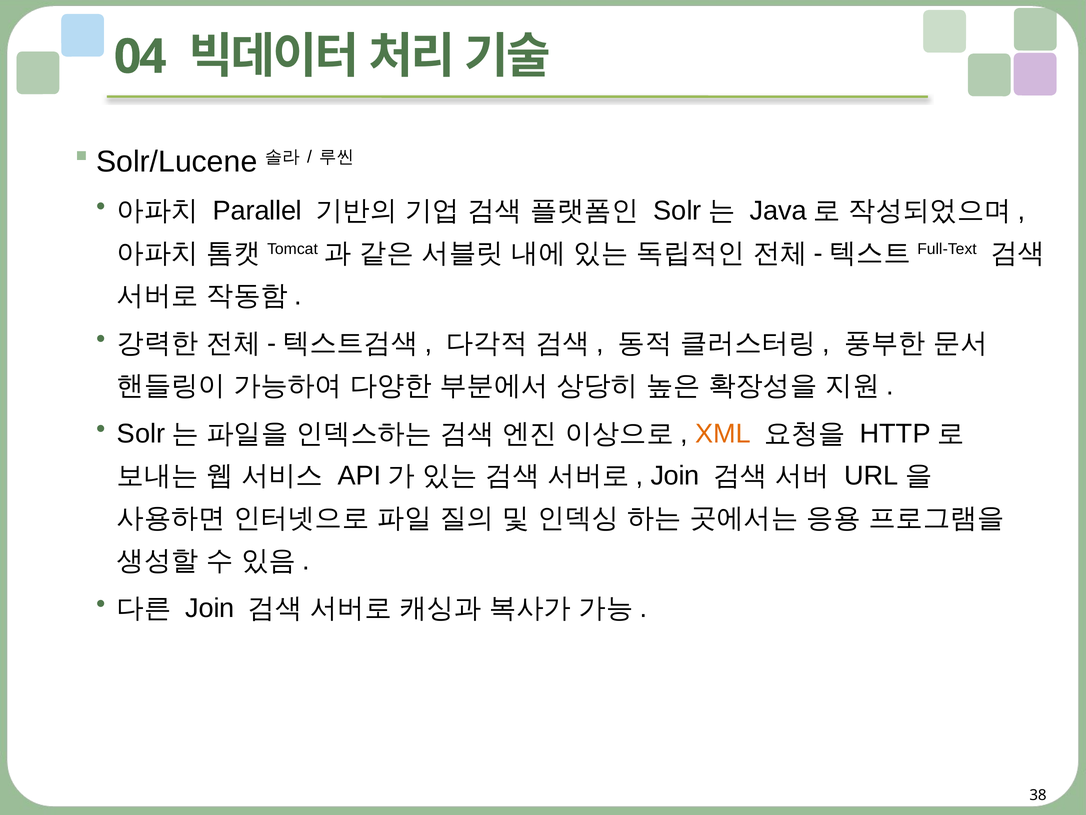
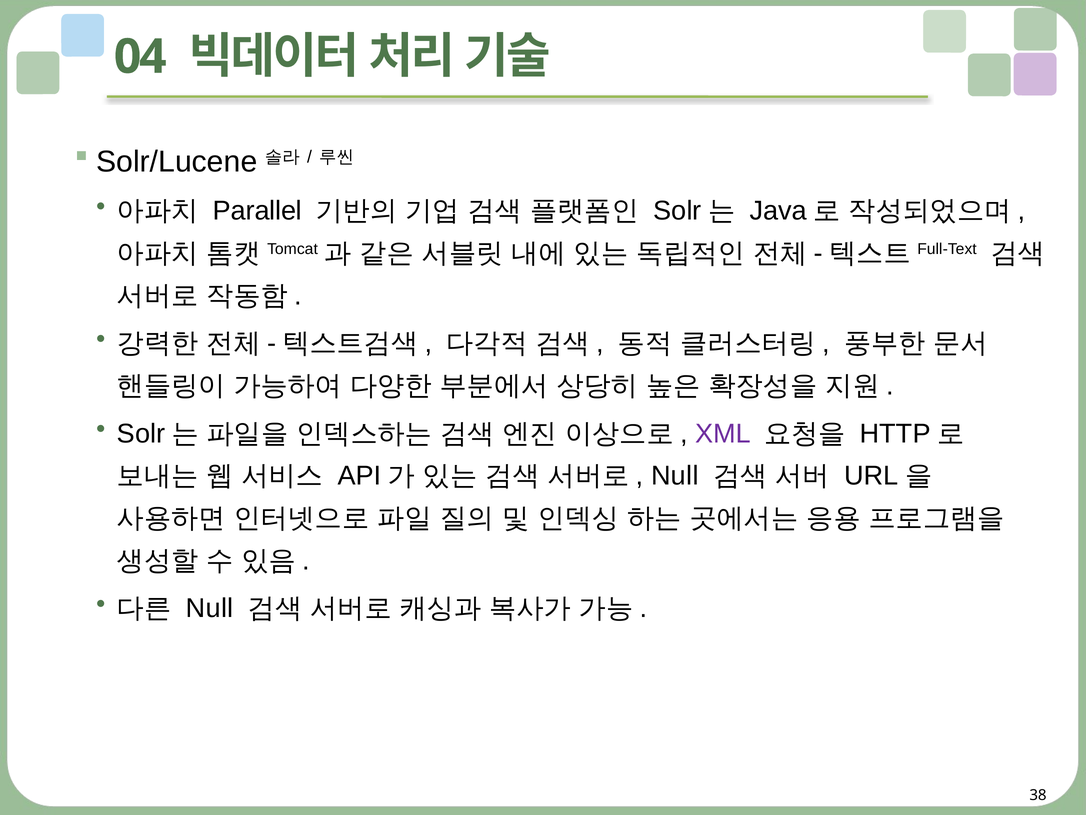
XML colour: orange -> purple (723, 433)
Join: Join -> Null (675, 476)
Join: Join -> Null (210, 608)
